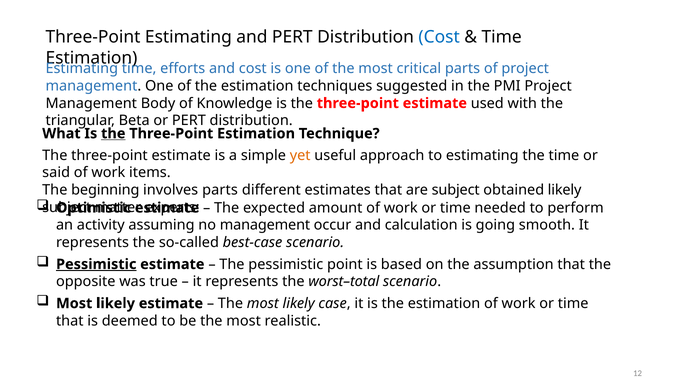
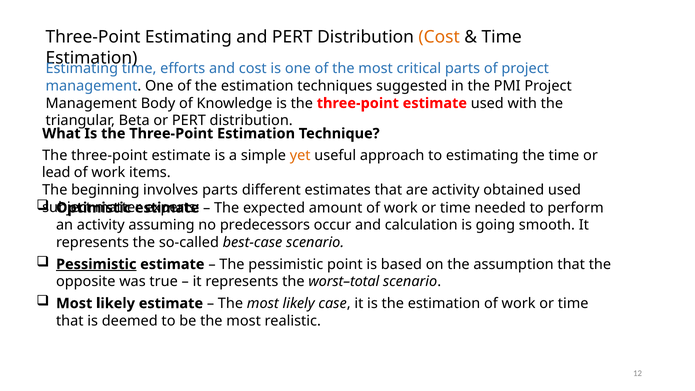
Cost colour: blue -> orange (439, 37)
the underline: present -> none (113, 133)
said: said -> lead (56, 173)
are subject: subject -> activity (456, 190)
obtained likely: likely -> used (564, 190)
no management: management -> predecessors (265, 225)
